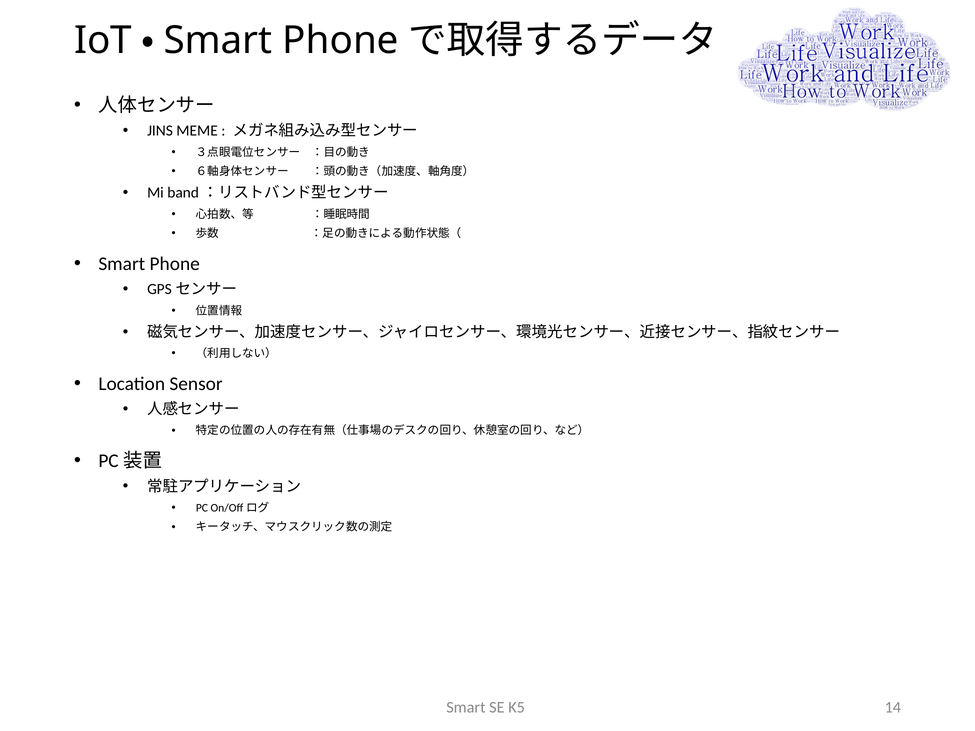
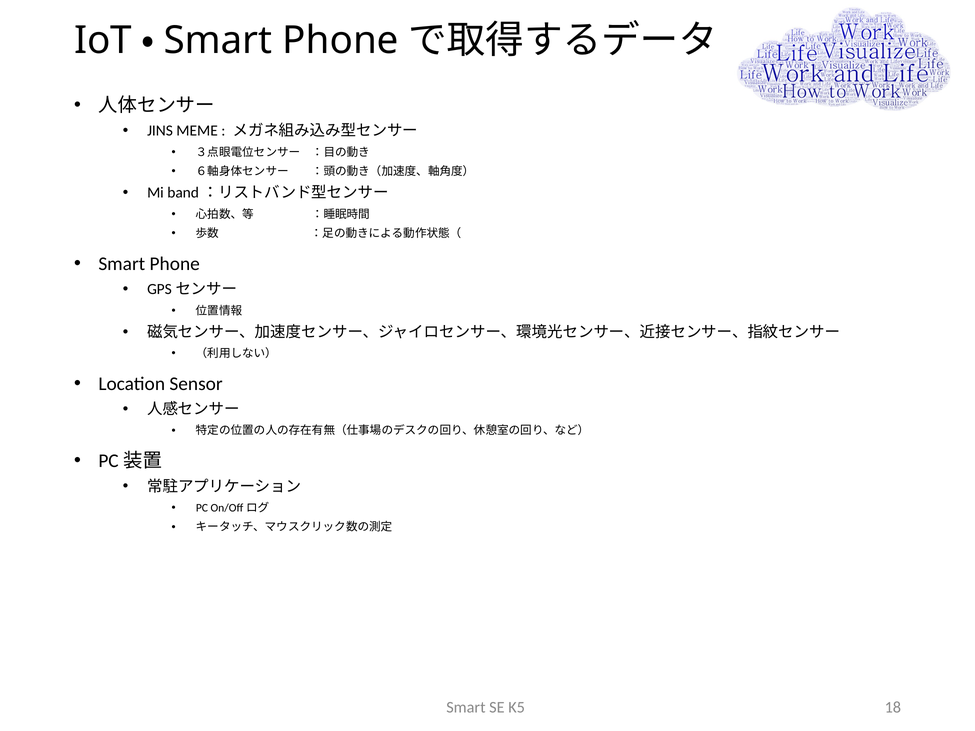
14: 14 -> 18 (893, 708)
